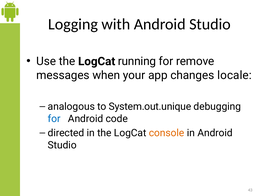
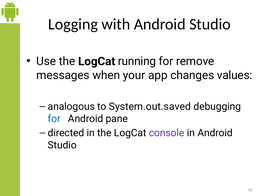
locale: locale -> values (235, 75)
System.out.unique: System.out.unique -> System.out.saved (150, 106)
code: code -> pane (117, 119)
console colour: orange -> purple (167, 133)
